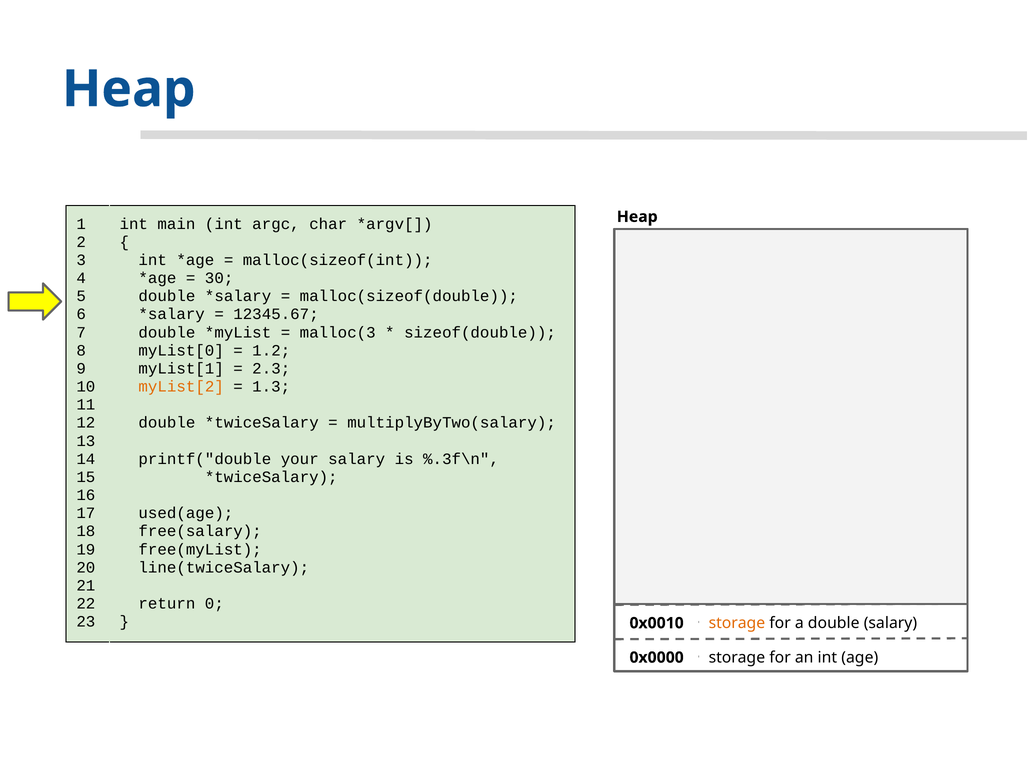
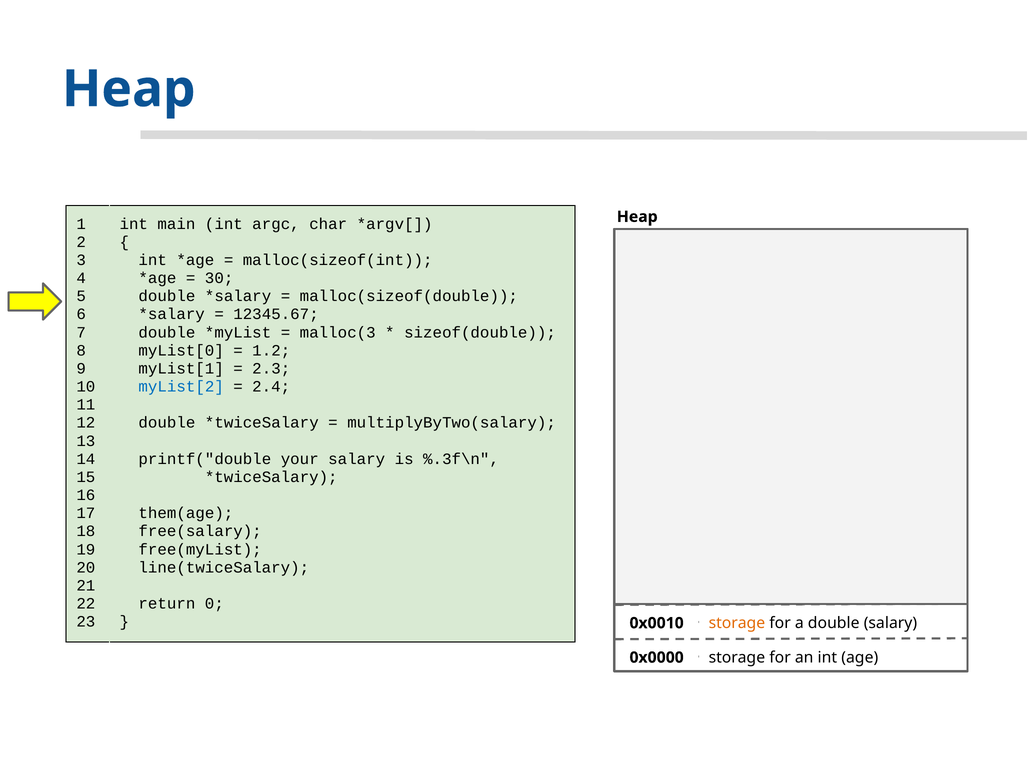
myList[2 colour: orange -> blue (181, 387)
1.3: 1.3 -> 2.4 (271, 387)
used(age: used(age -> them(age (186, 513)
